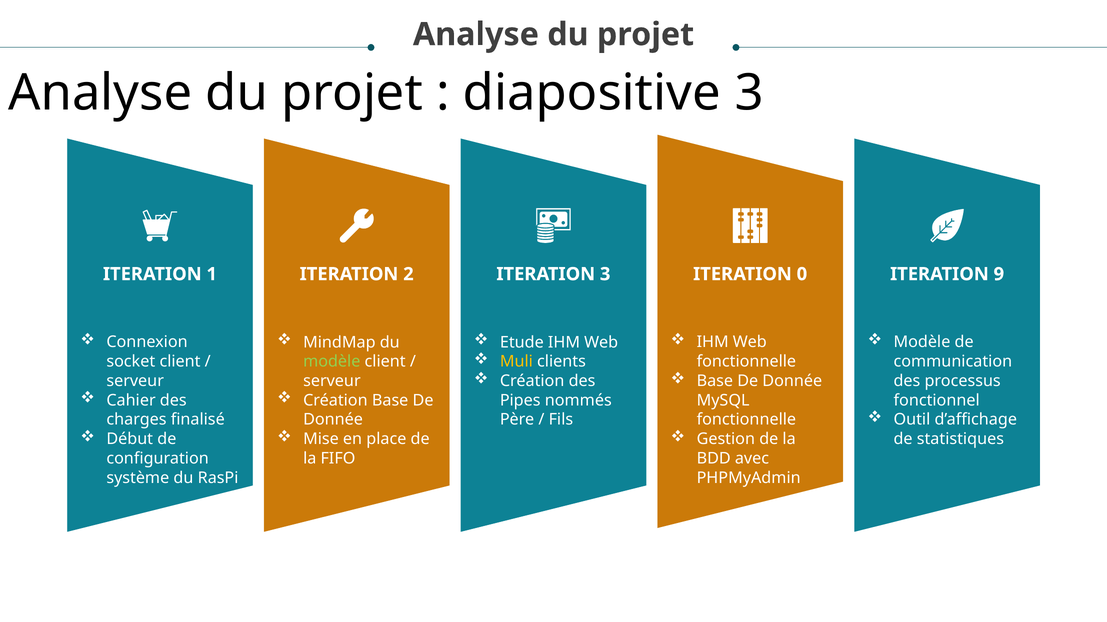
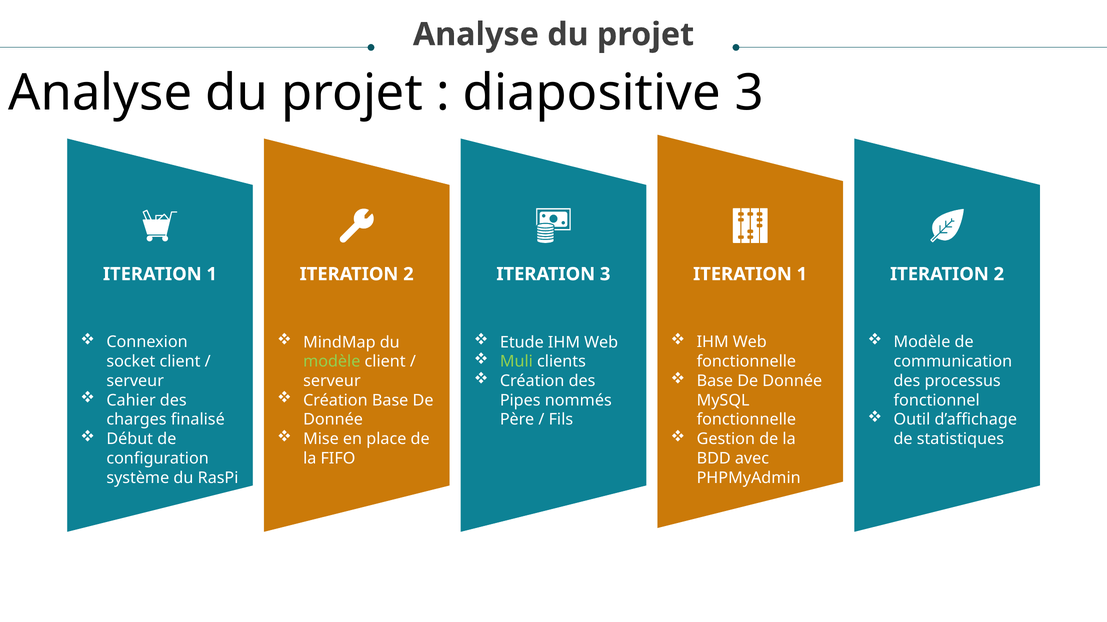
3 ITERATION 0: 0 -> 1 (802, 274)
9: 9 -> 2 (999, 274)
Muli colour: yellow -> light green (516, 362)
